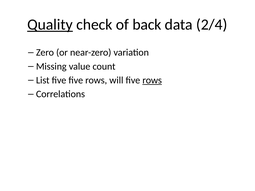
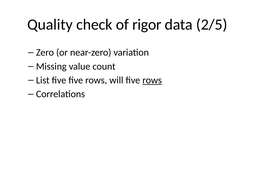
Quality underline: present -> none (50, 25)
back: back -> rigor (147, 25)
2/4: 2/4 -> 2/5 (212, 25)
